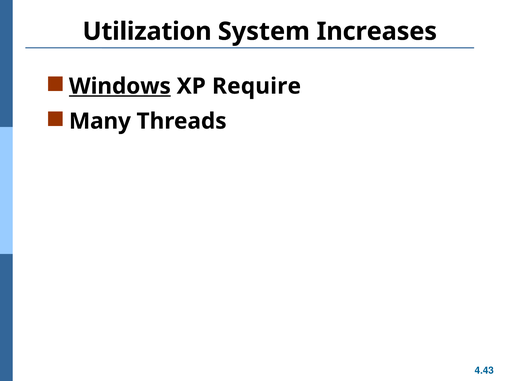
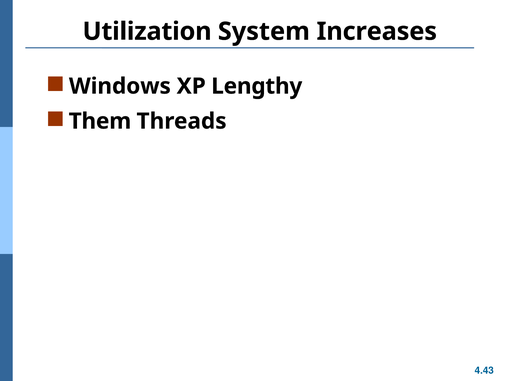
Windows underline: present -> none (120, 86)
Require: Require -> Lengthy (257, 86)
Many: Many -> Them (100, 121)
